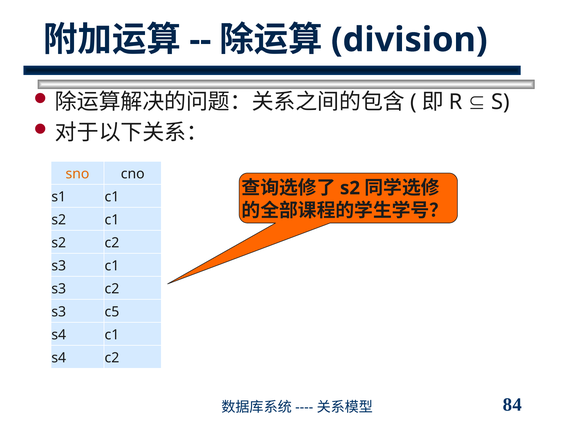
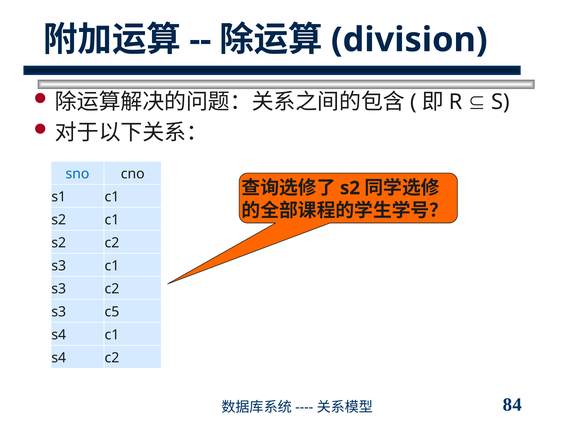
sno colour: orange -> blue (77, 174)
